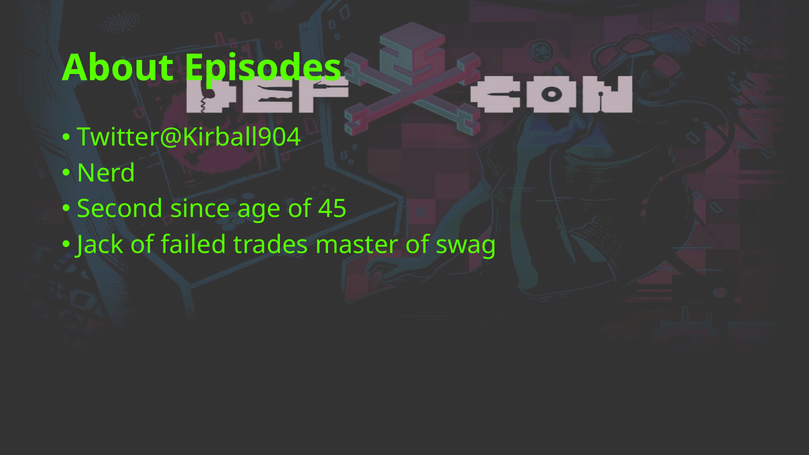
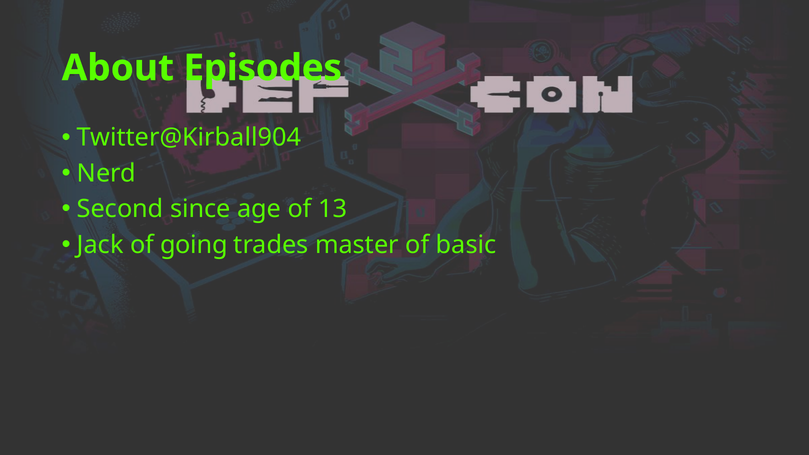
45: 45 -> 13 (333, 209)
failed: failed -> going (194, 245)
swag: swag -> basic (466, 245)
